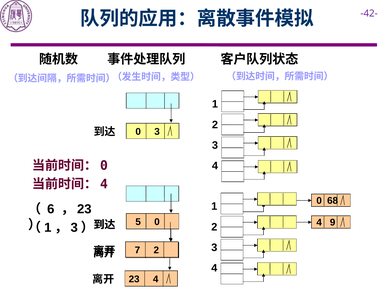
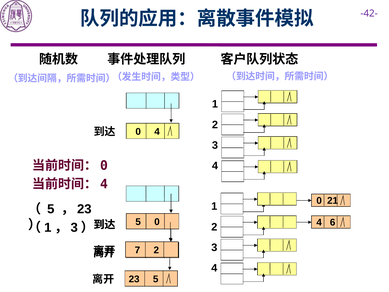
0 3: 3 -> 4 (157, 132)
68: 68 -> 21 (333, 201)
6: 6 -> 5 (51, 209)
9: 9 -> 6 (333, 222)
23 4: 4 -> 5 (156, 279)
